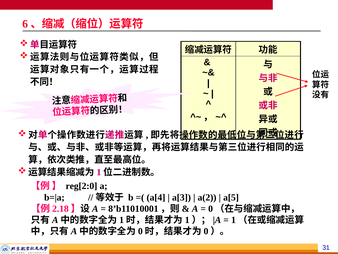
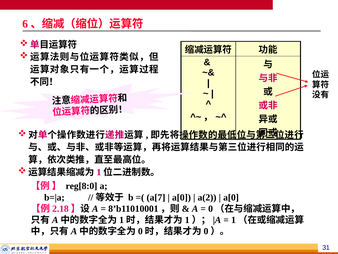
reg[2:0: reg[2:0 -> reg[8:0 (81, 186)
a[4: a[4 -> a[7 (156, 197)
a[3: a[3 -> a[0 (181, 197)
a[5: a[5 -> a[0 (231, 197)
